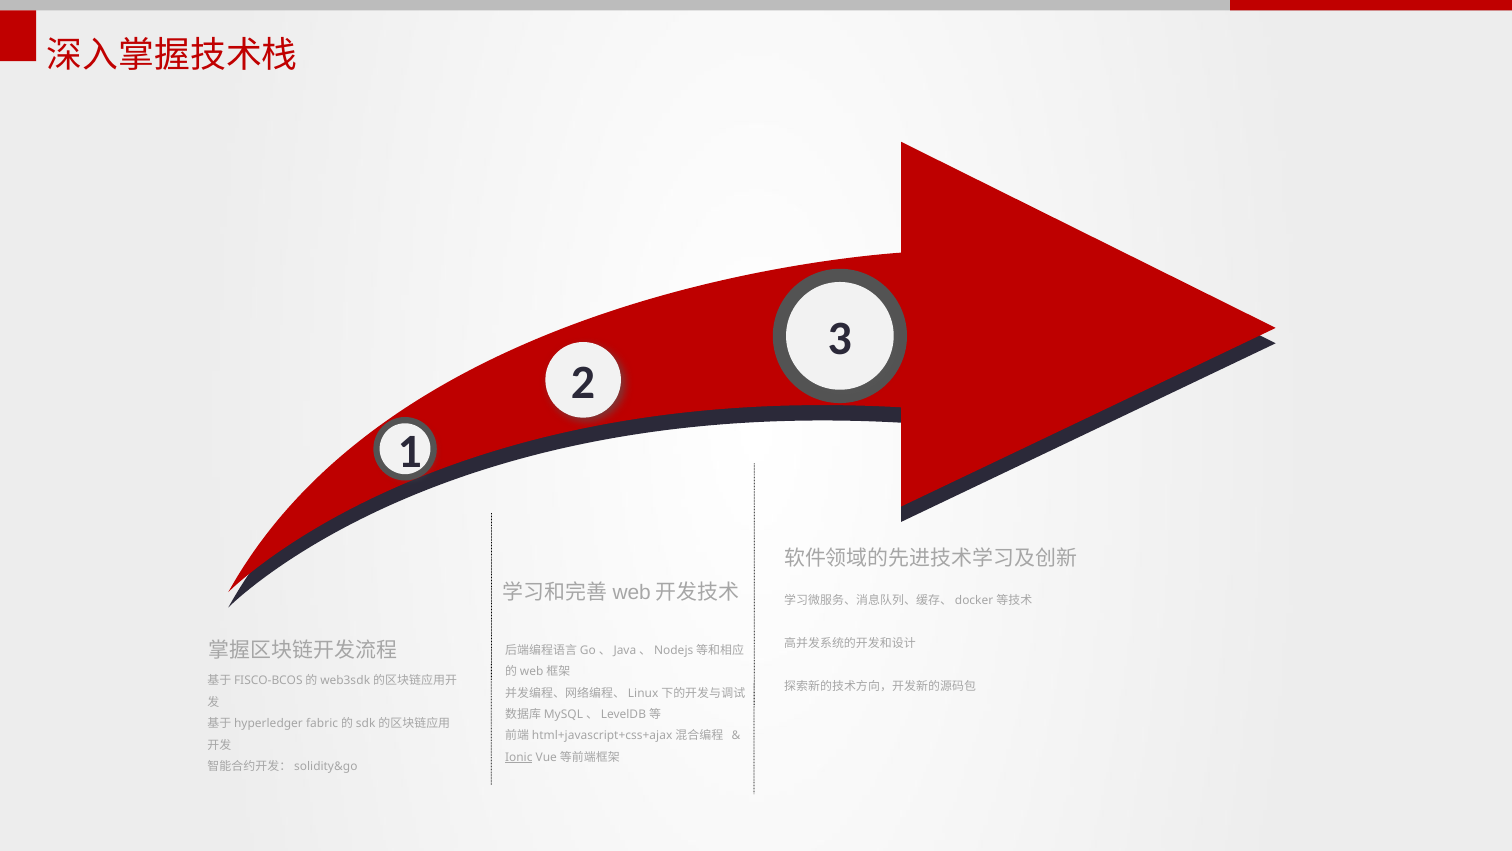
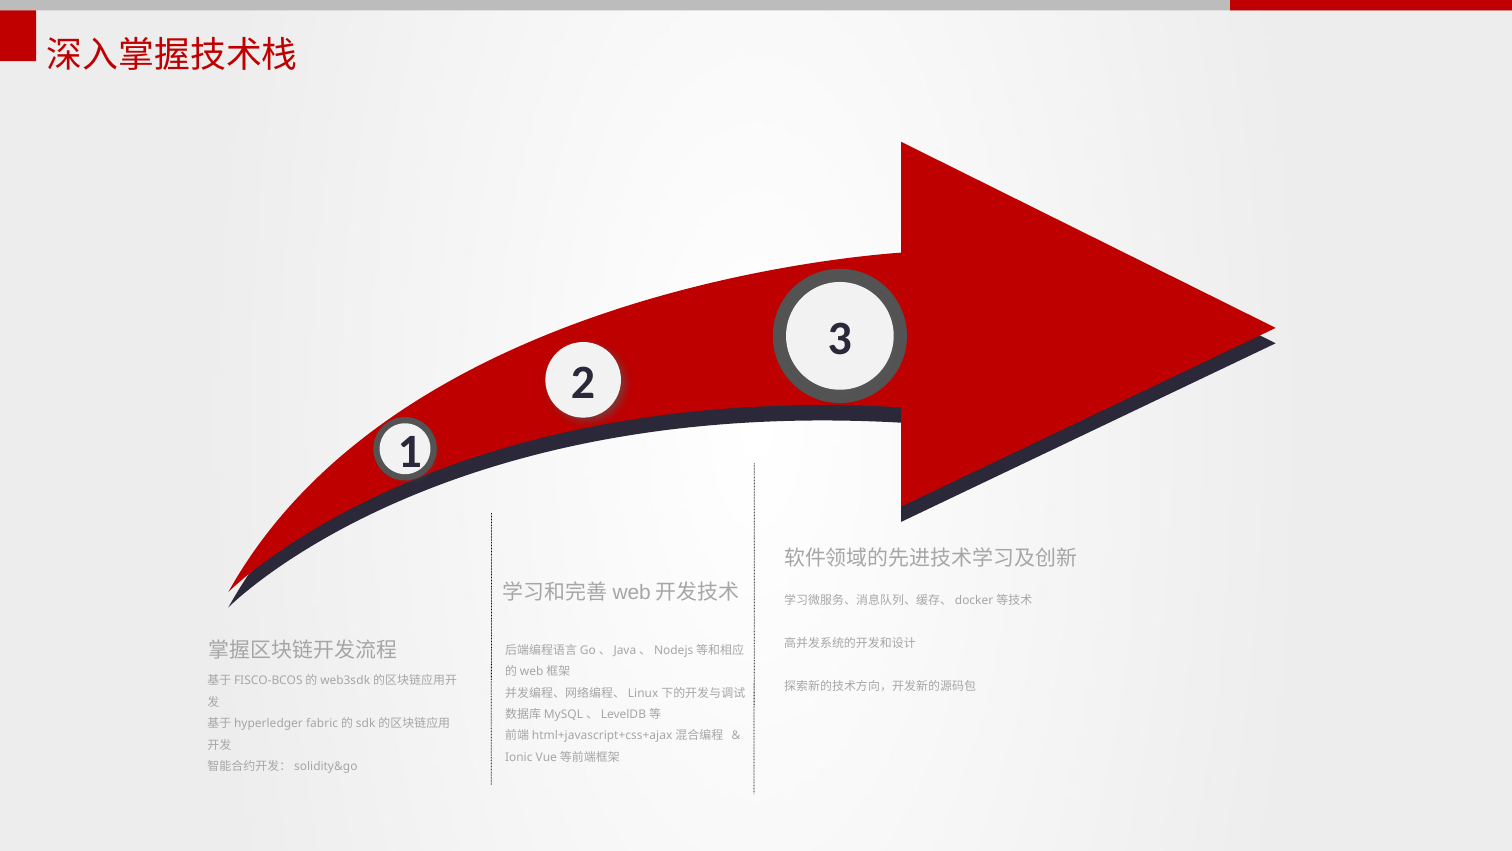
Ionic underline: present -> none (519, 757)
